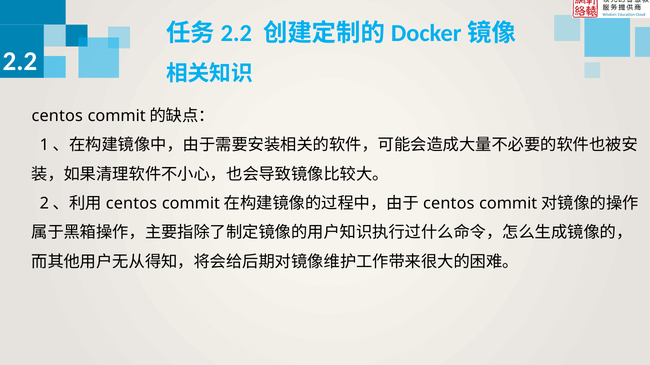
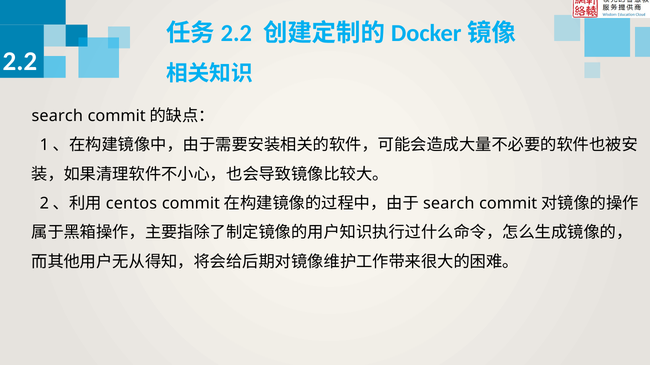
centos: centos -> search (57, 116)
centos: centos -> search (449, 204)
